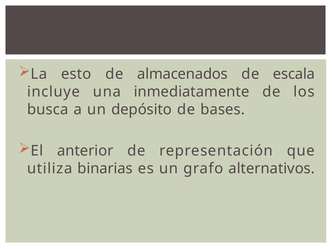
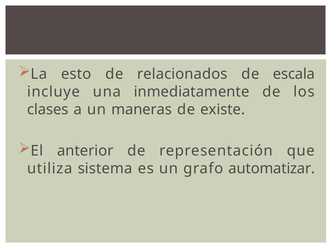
almacenados: almacenados -> relacionados (182, 74)
busca: busca -> clases (48, 109)
depósito: depósito -> maneras (142, 109)
bases: bases -> existe (223, 109)
binarias: binarias -> sistema (105, 168)
alternativos: alternativos -> automatizar (272, 168)
